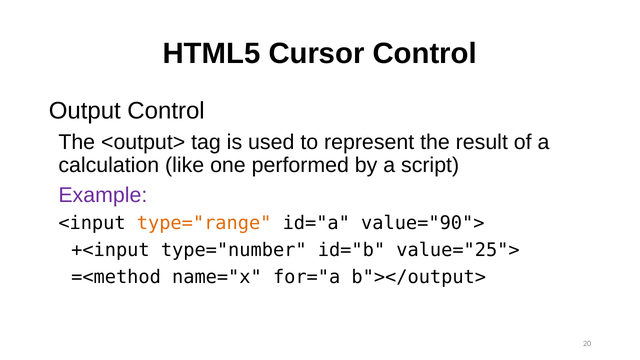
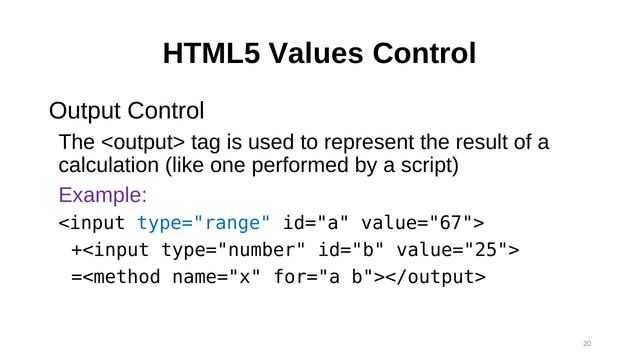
Cursor: Cursor -> Values (316, 54)
type="range colour: orange -> blue (204, 223)
value="90">: value="90"> -> value="67"> (423, 223)
